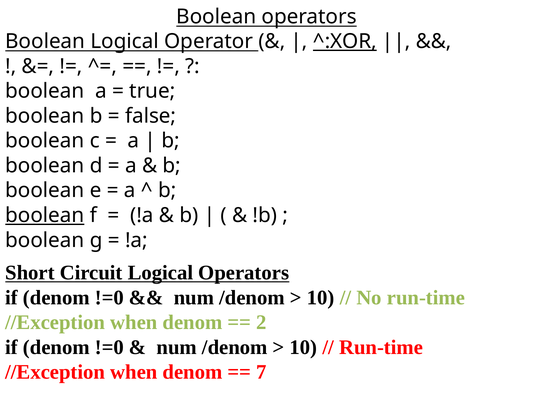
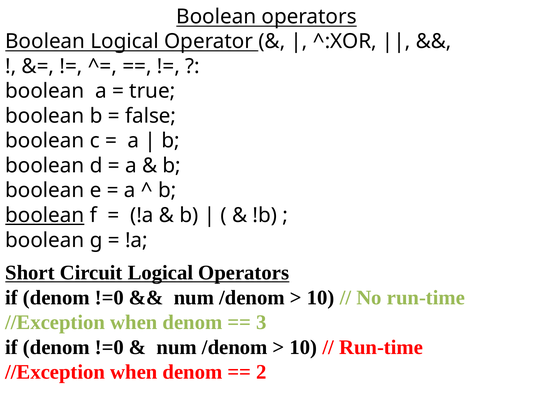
^:XOR underline: present -> none (345, 42)
2: 2 -> 3 (261, 323)
7: 7 -> 2 (261, 373)
